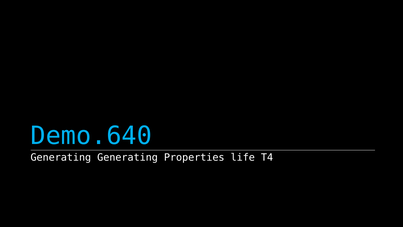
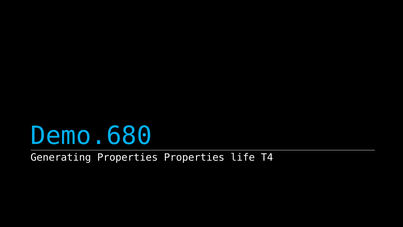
Demo.640: Demo.640 -> Demo.680 (91, 136)
Generating Generating: Generating -> Properties (128, 157)
